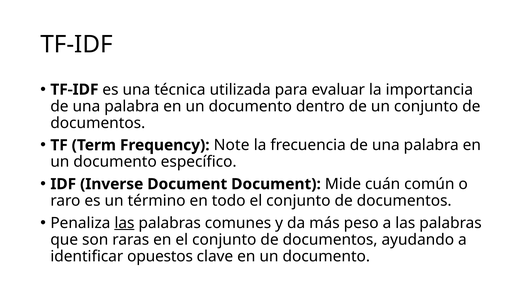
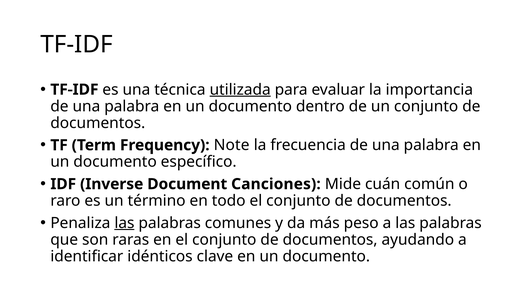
utilizada underline: none -> present (240, 90)
Document Document: Document -> Canciones (276, 184)
opuestos: opuestos -> idénticos (160, 256)
